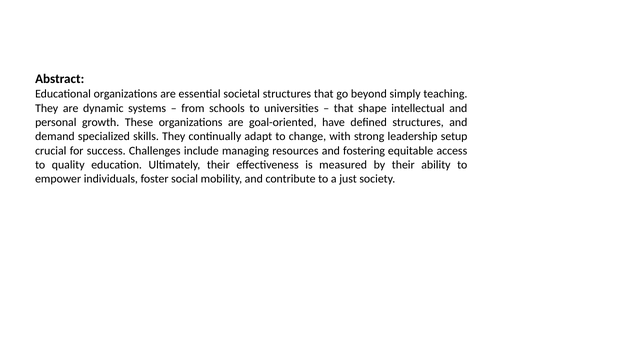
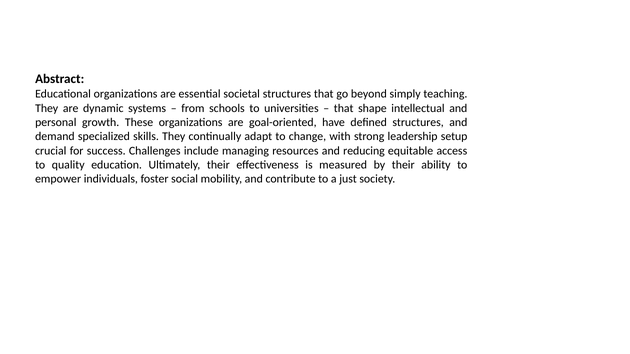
fostering: fostering -> reducing (364, 151)
